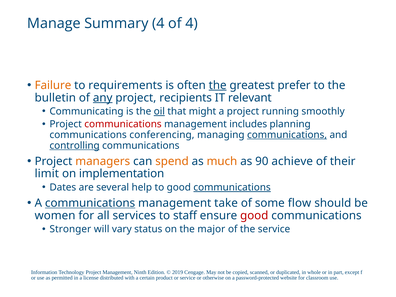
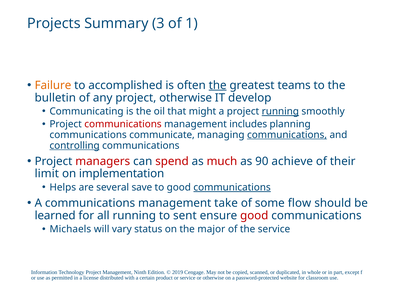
Manage: Manage -> Projects (54, 23)
Summary 4: 4 -> 3 (158, 23)
of 4: 4 -> 1 (192, 23)
requirements: requirements -> accomplished (125, 85)
prefer: prefer -> teams (294, 85)
any underline: present -> none (103, 98)
project recipients: recipients -> otherwise (186, 98)
relevant: relevant -> develop (250, 98)
oil underline: present -> none (159, 111)
running underline: none -> present (280, 111)
conferencing: conferencing -> communicate (162, 135)
managers colour: orange -> red (103, 161)
spend colour: orange -> red (172, 161)
much colour: orange -> red (222, 161)
Dates: Dates -> Helps (63, 187)
help: help -> save (142, 187)
communications underline: present -> none (90, 203)
women: women -> learned (55, 216)
all services: services -> running (134, 216)
staff: staff -> sent (185, 216)
Stronger: Stronger -> Michaels (70, 229)
